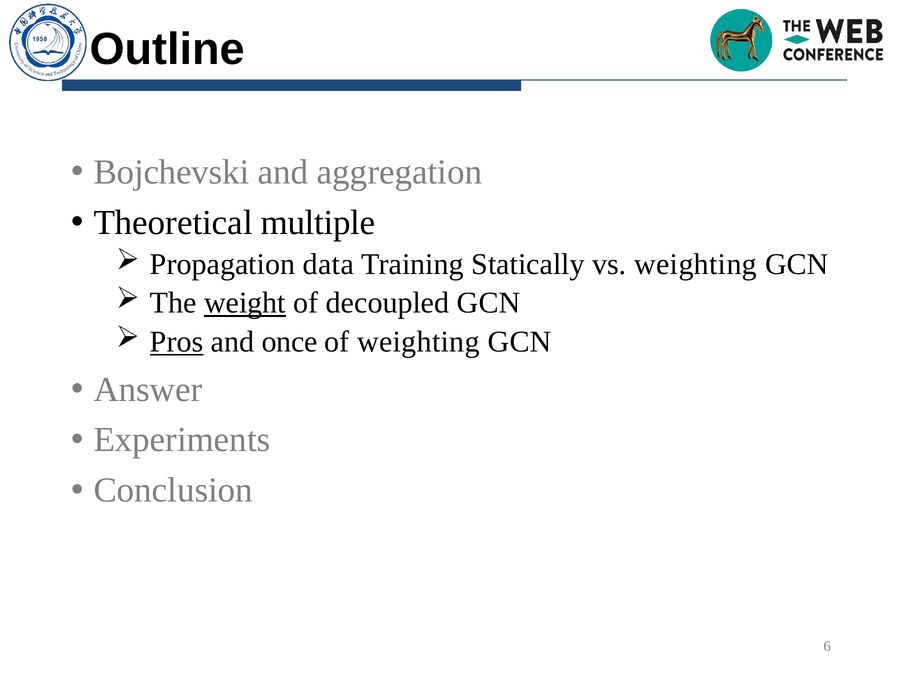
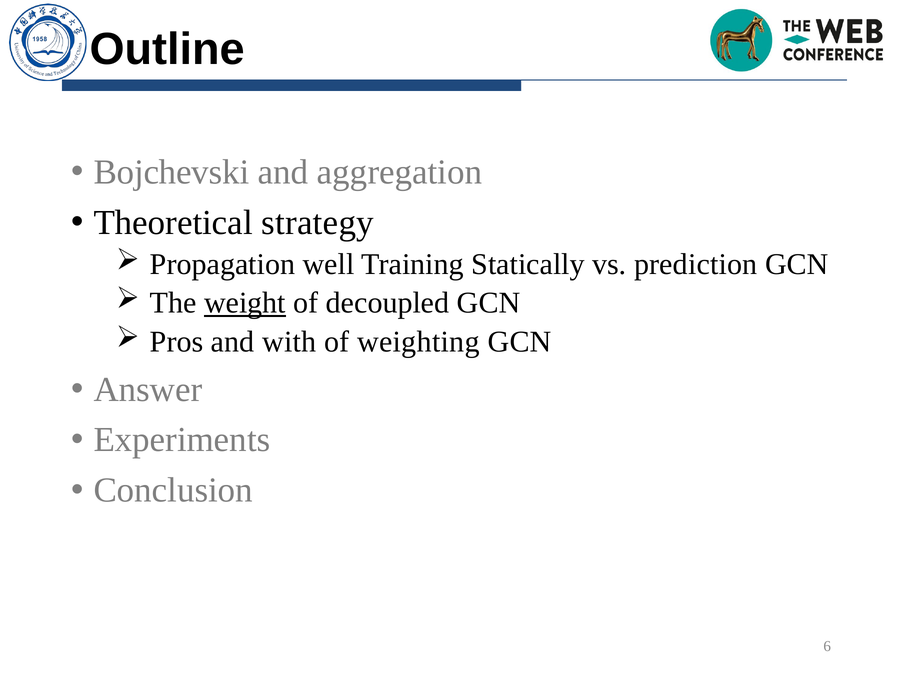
multiple: multiple -> strategy (318, 223)
data: data -> well (329, 264)
vs weighting: weighting -> prediction (696, 264)
Pros underline: present -> none (177, 341)
once: once -> with (289, 341)
